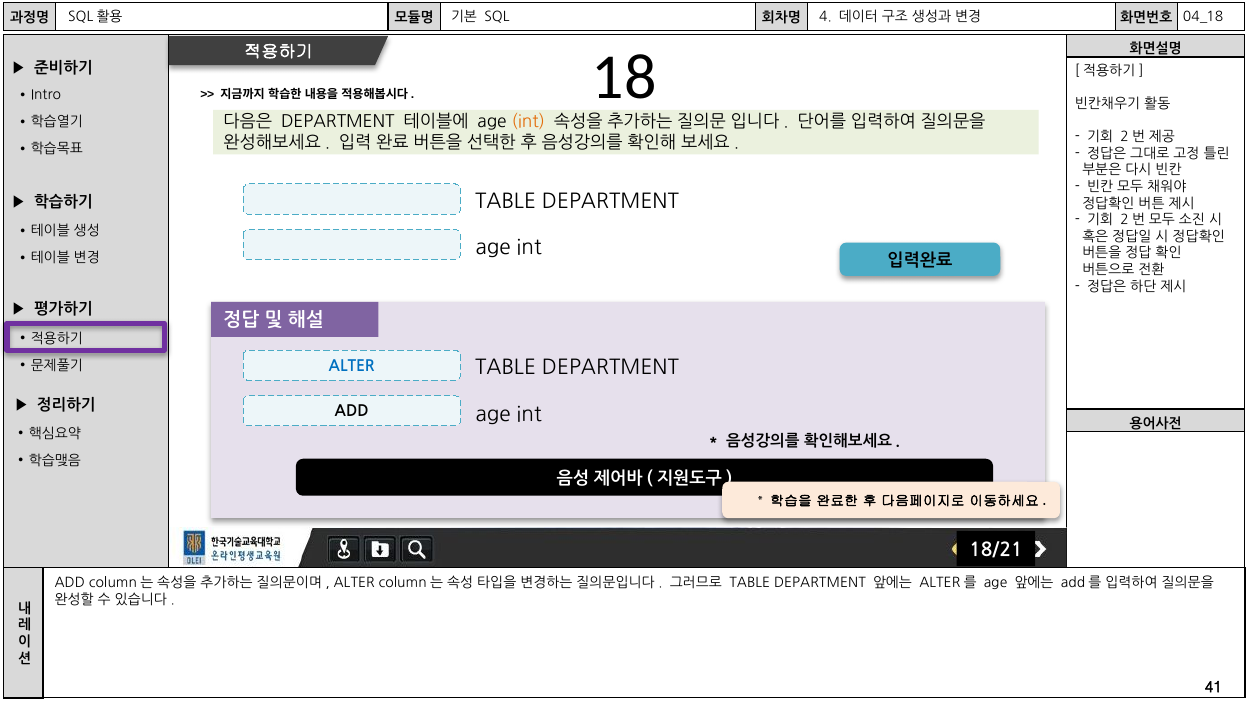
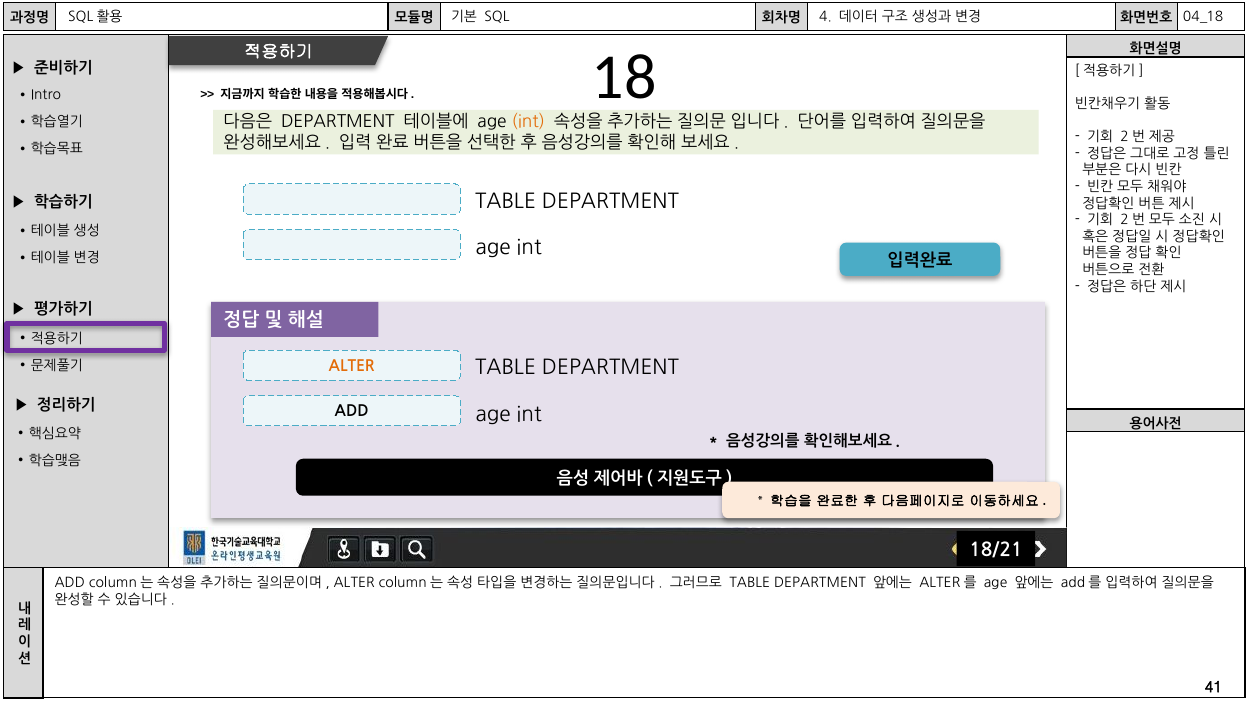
ALTER colour: blue -> orange (352, 366)
